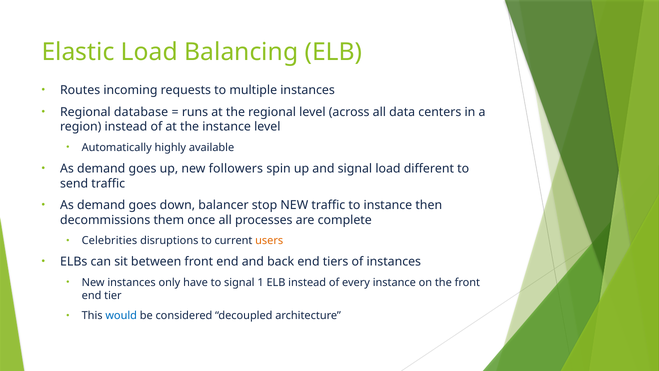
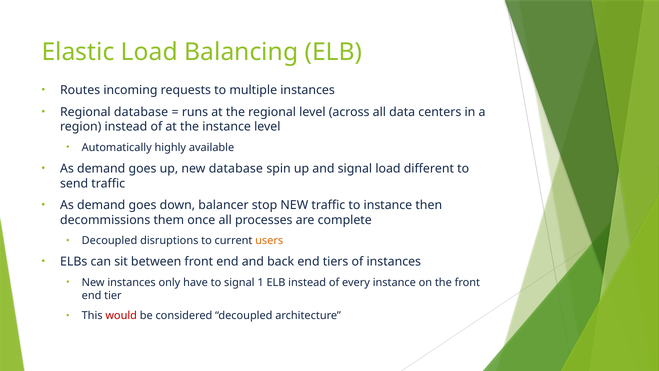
new followers: followers -> database (236, 168)
Celebrities: Celebrities -> Decoupled (110, 241)
would colour: blue -> red (121, 315)
